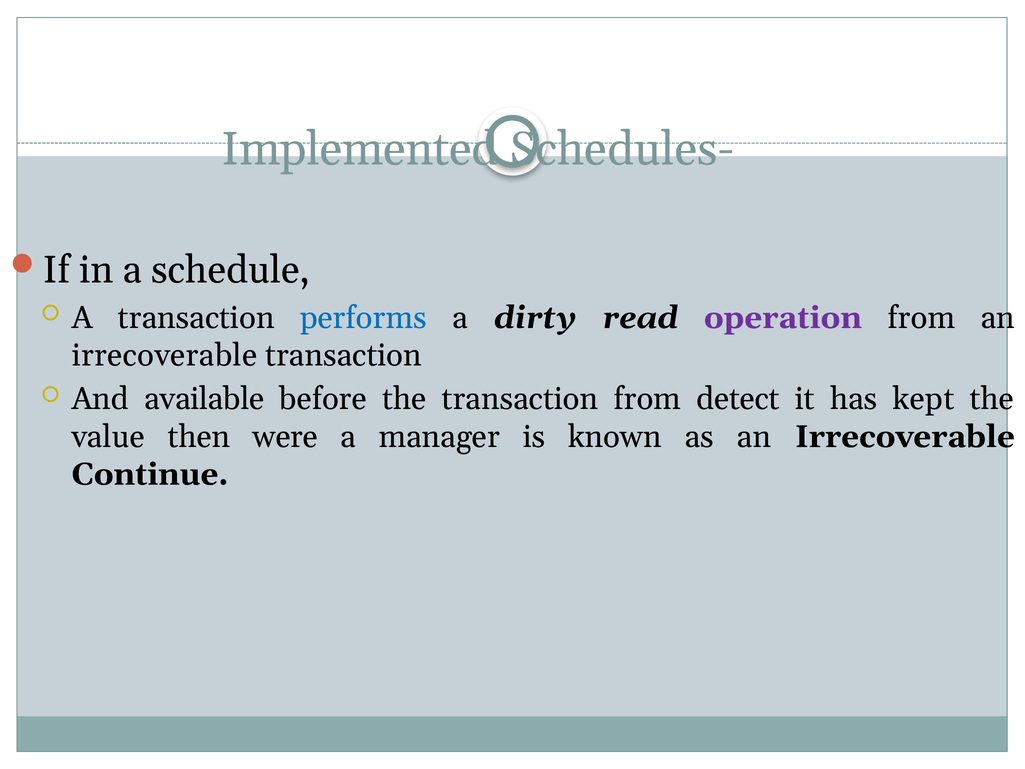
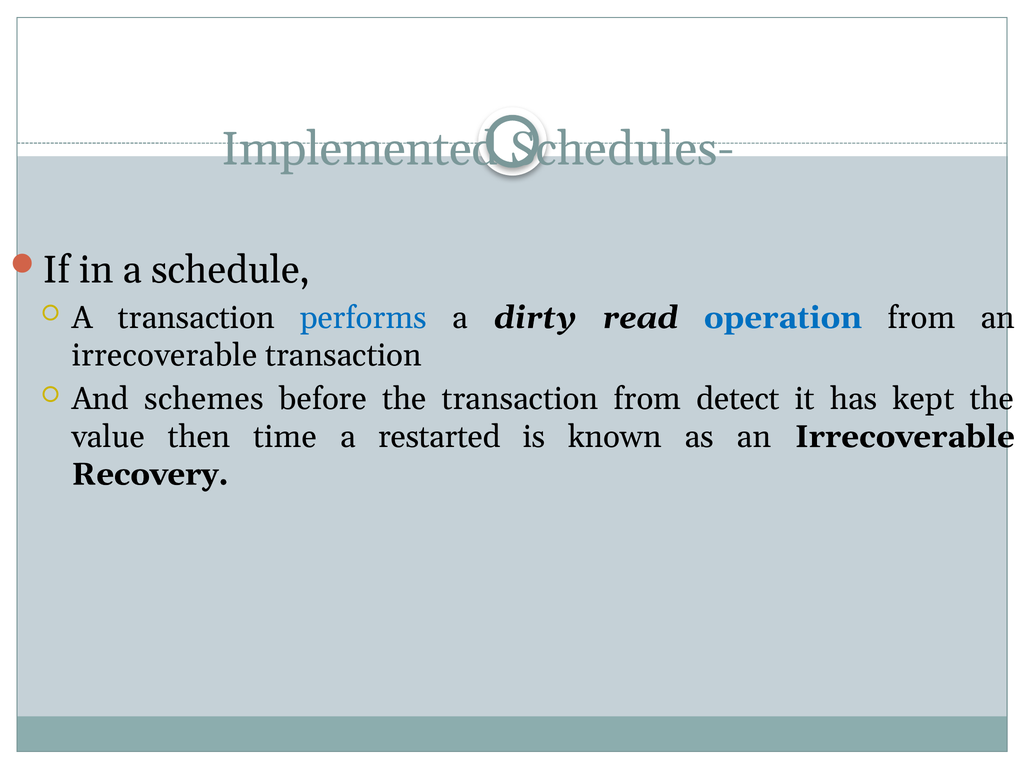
operation colour: purple -> blue (783, 318)
available: available -> schemes (204, 399)
were: were -> time (285, 437)
manager: manager -> restarted (439, 437)
Continue: Continue -> Recovery (150, 474)
